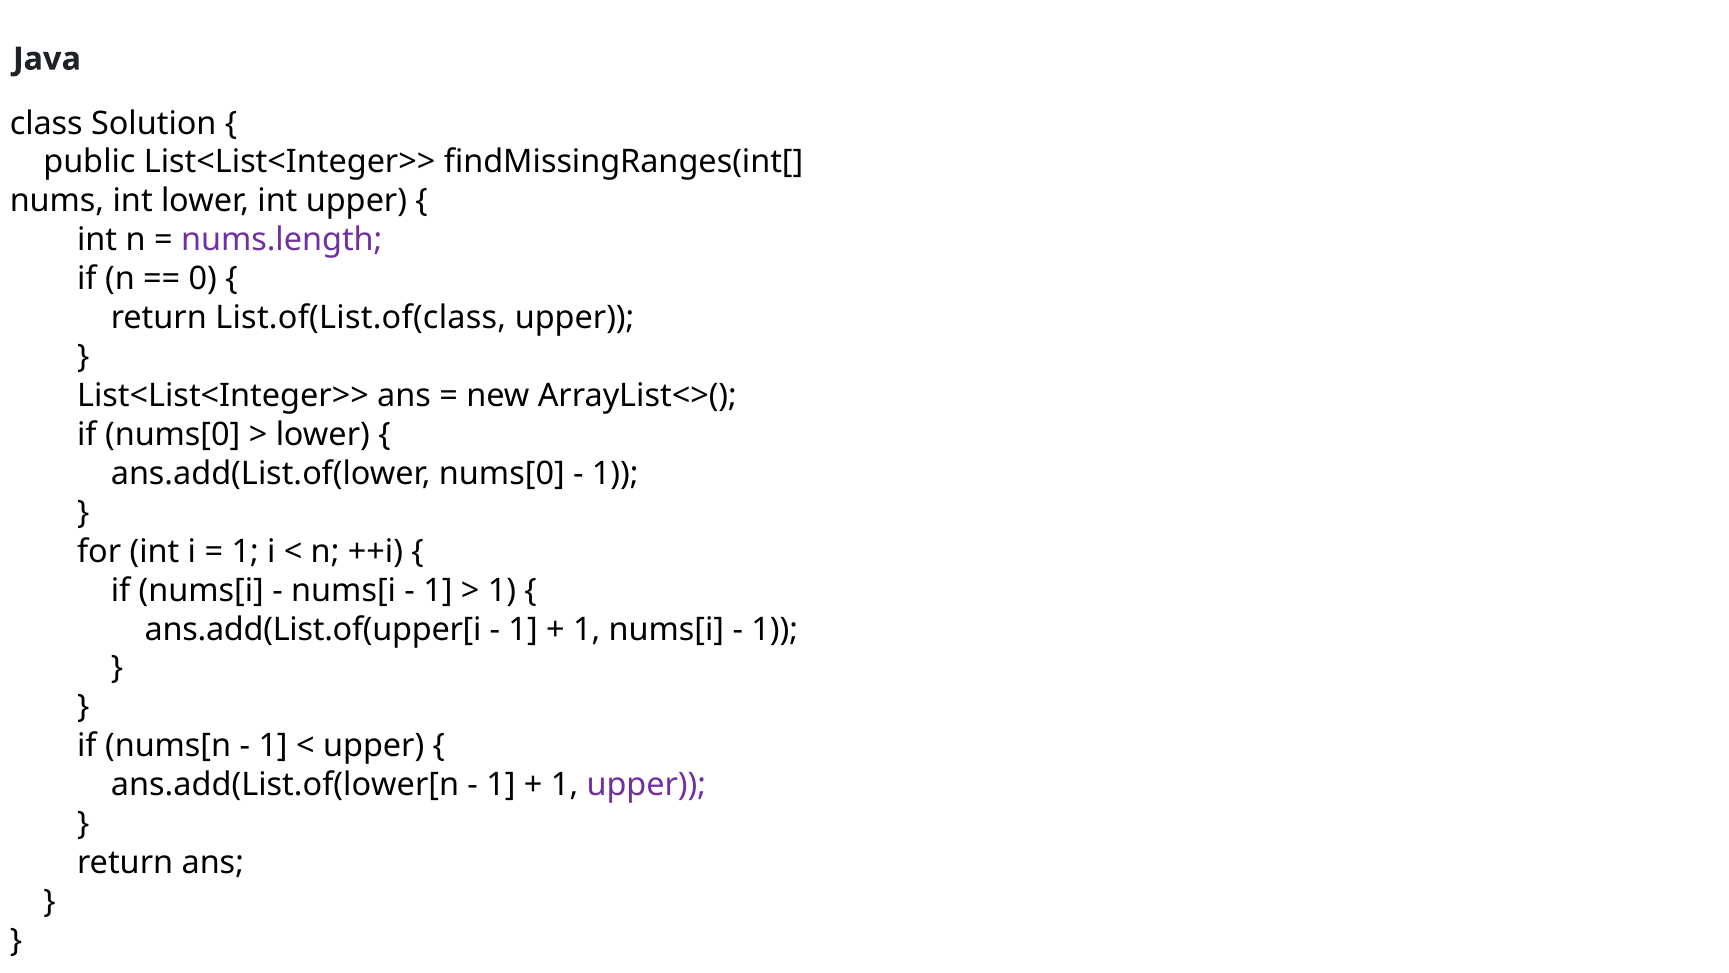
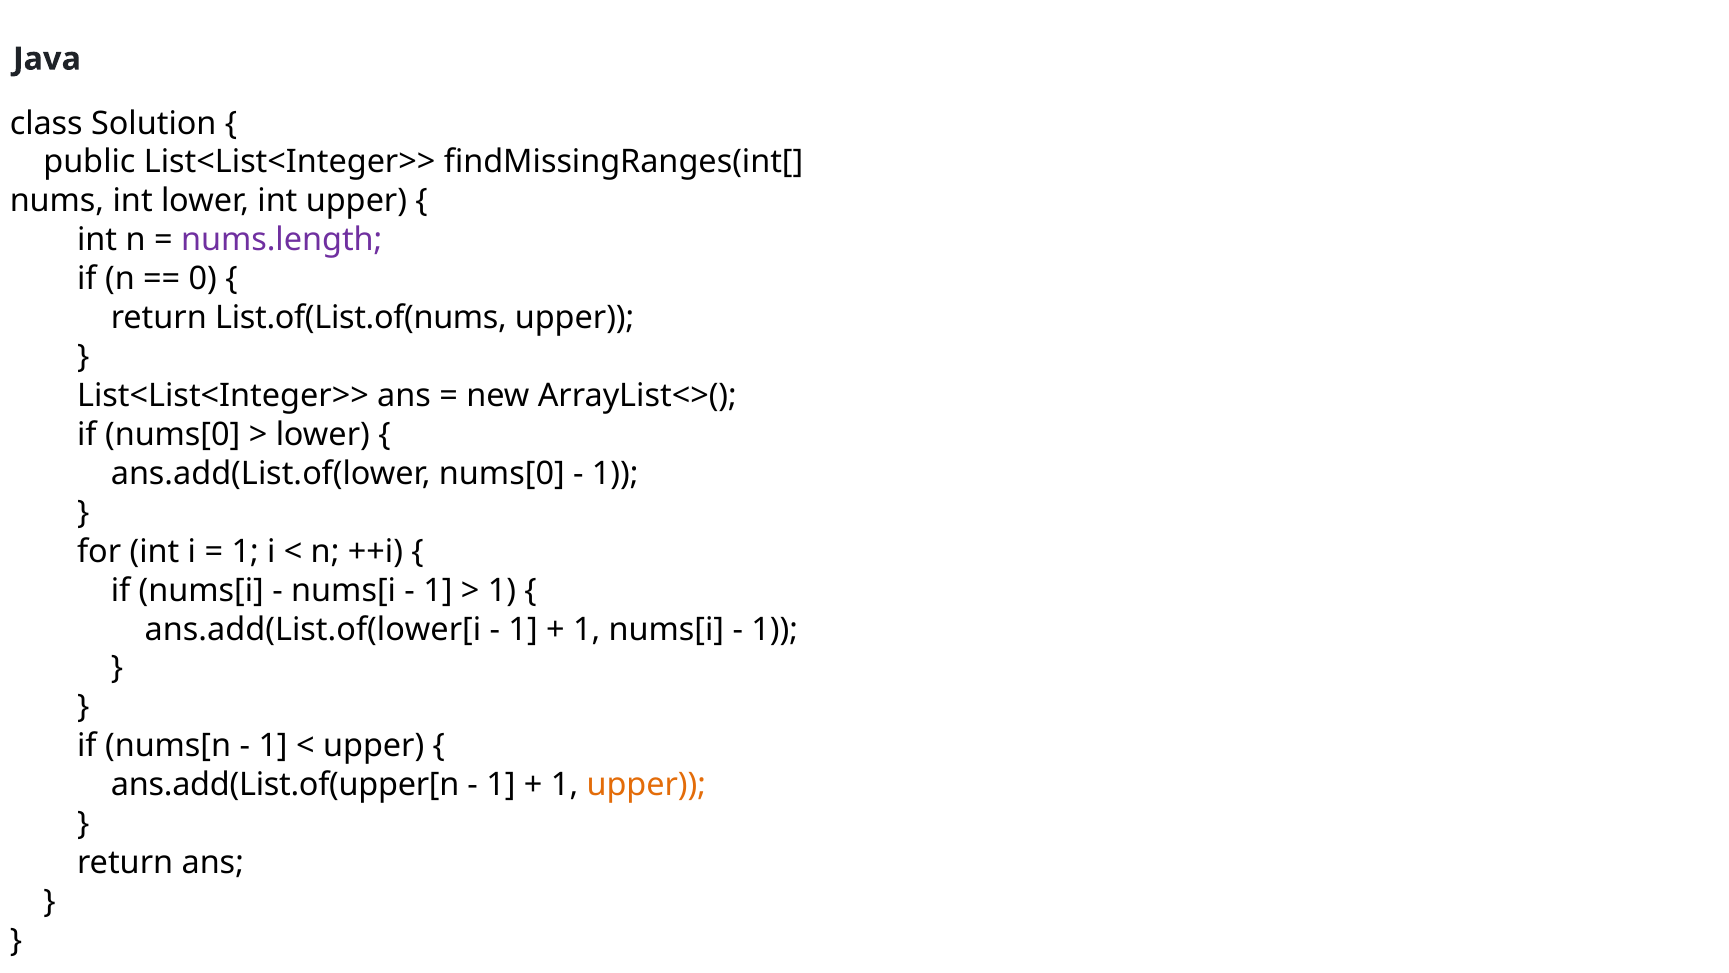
List.of(List.of(class: List.of(List.of(class -> List.of(List.of(nums (361, 318)
ans.add(List.of(upper[i: ans.add(List.of(upper[i -> ans.add(List.of(lower[i (313, 629)
ans.add(List.of(lower[n: ans.add(List.of(lower[n -> ans.add(List.of(upper[n (285, 785)
upper colour: purple -> orange (646, 785)
